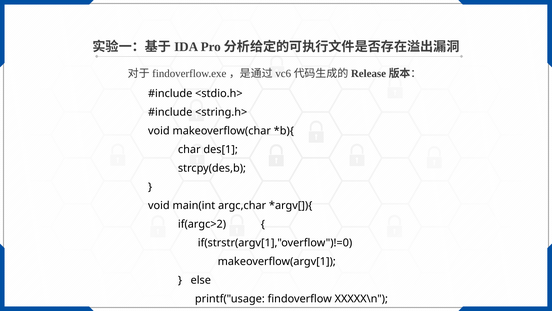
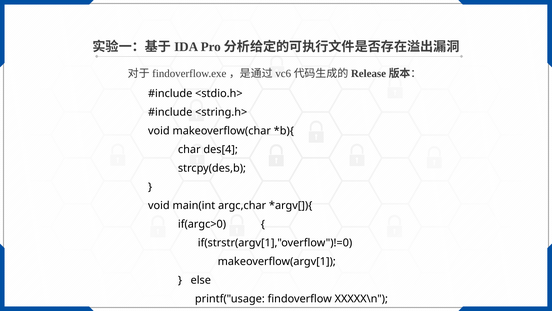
des[1: des[1 -> des[4 (221, 149)
if(argc>2: if(argc>2 -> if(argc>0 (202, 224)
